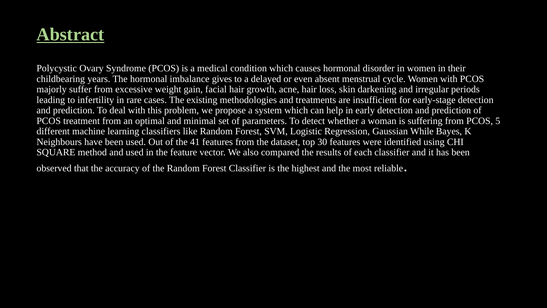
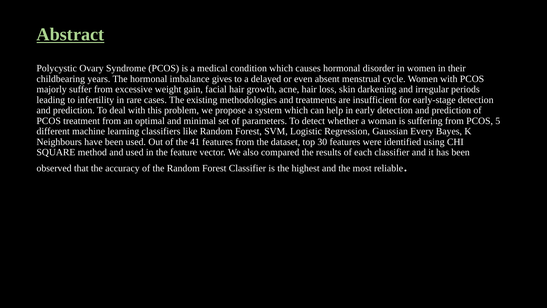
While: While -> Every (422, 131)
